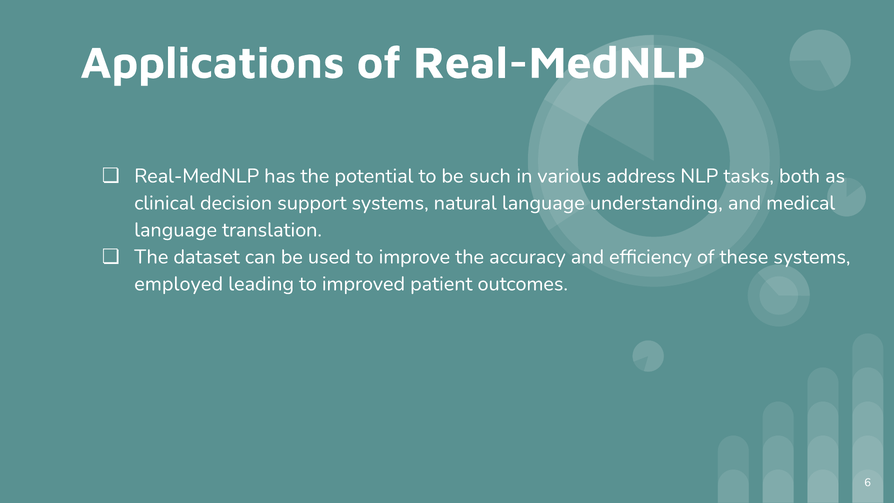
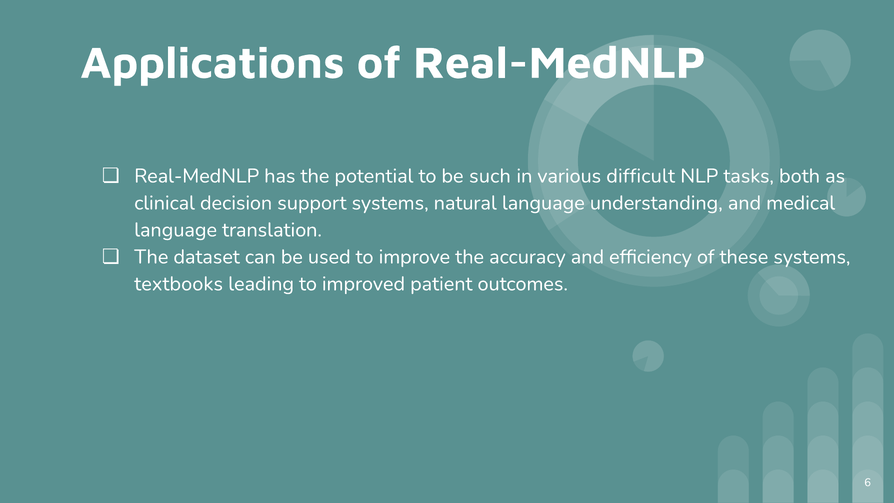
address: address -> difficult (641, 176)
employed: employed -> textbooks (179, 284)
